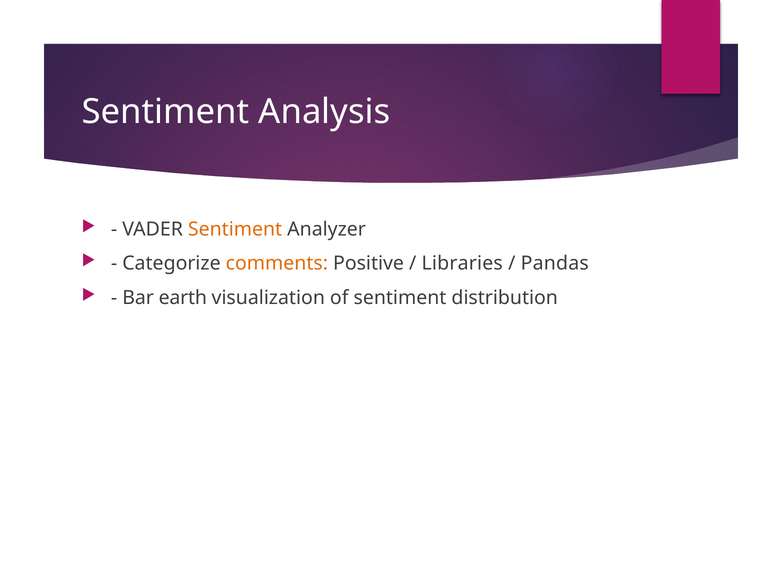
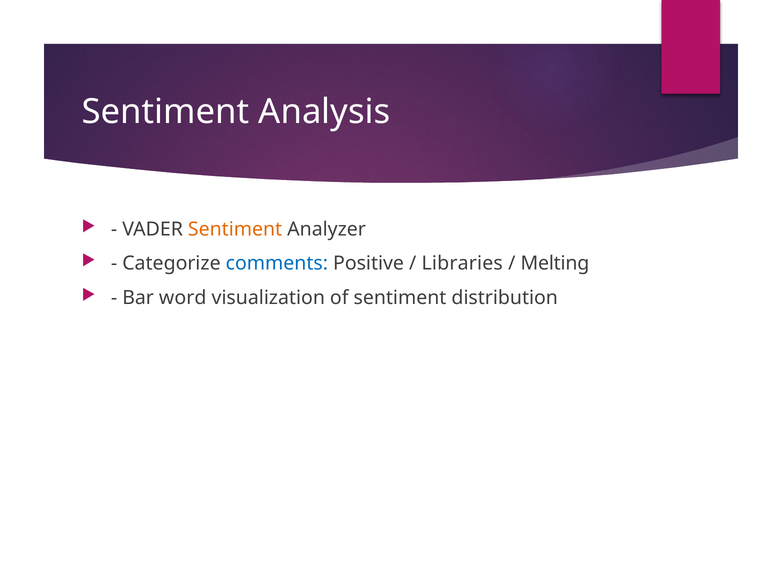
comments colour: orange -> blue (277, 264)
Pandas: Pandas -> Melting (555, 264)
earth: earth -> word (183, 298)
